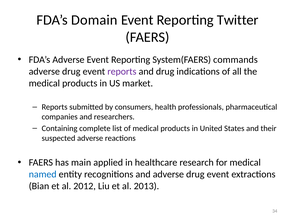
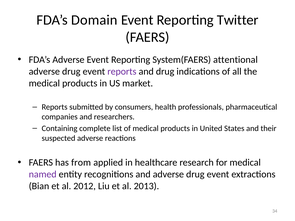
commands: commands -> attentional (235, 60)
main: main -> from (81, 163)
named colour: blue -> purple (43, 174)
